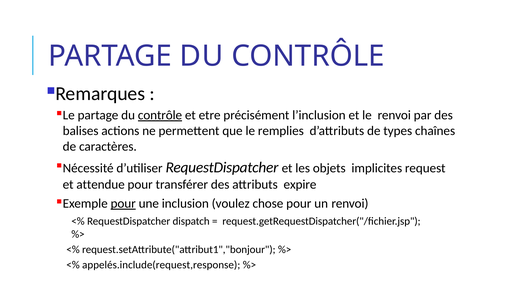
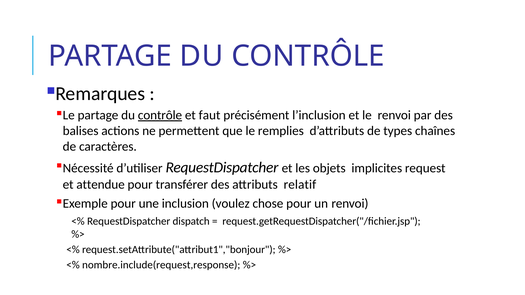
etre: etre -> faut (210, 115)
expire: expire -> relatif (300, 185)
pour underline: present -> none (123, 204)
appelés.include(request,response: appelés.include(request,response -> nombre.include(request,response (161, 265)
